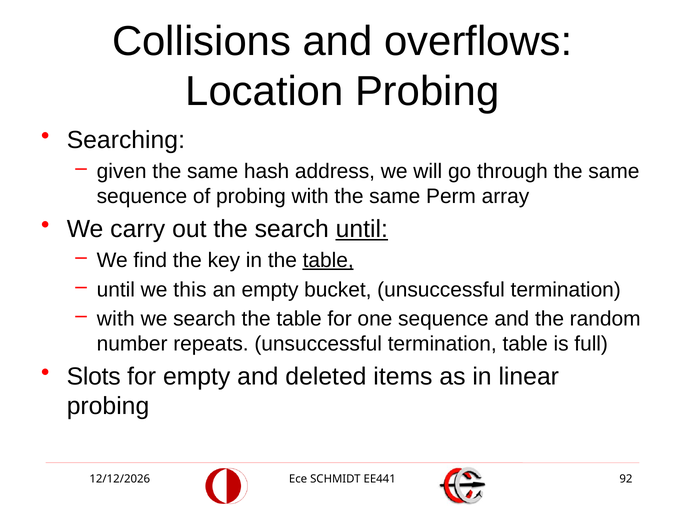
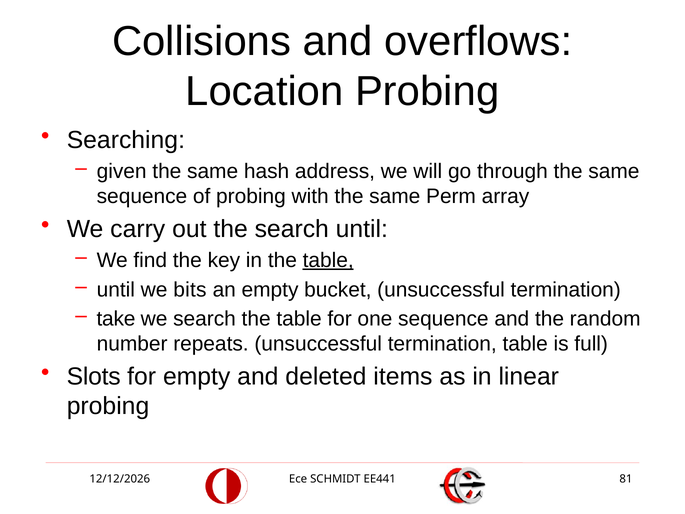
until underline: present -> none (362, 229)
this: this -> bits (190, 289)
with: with -> take (116, 319)
92: 92 -> 81 (626, 479)
